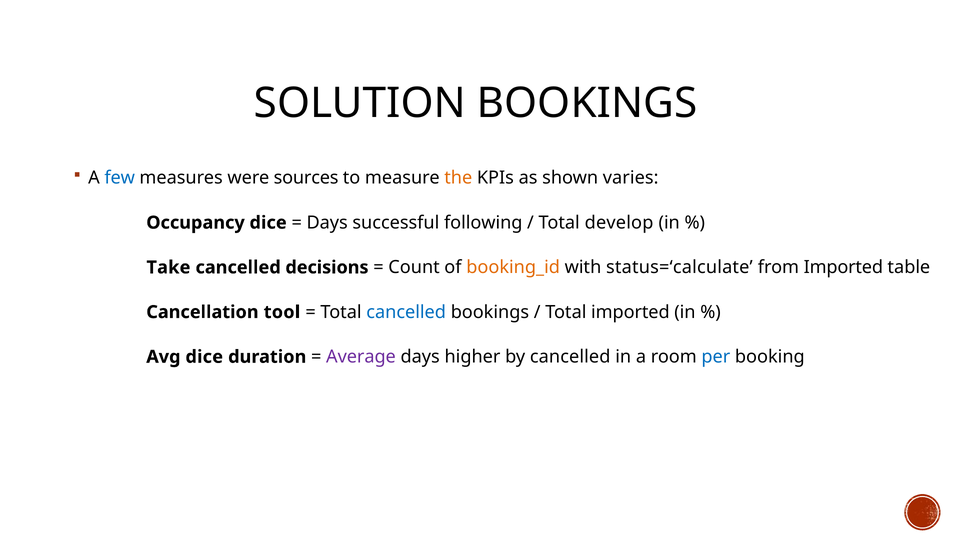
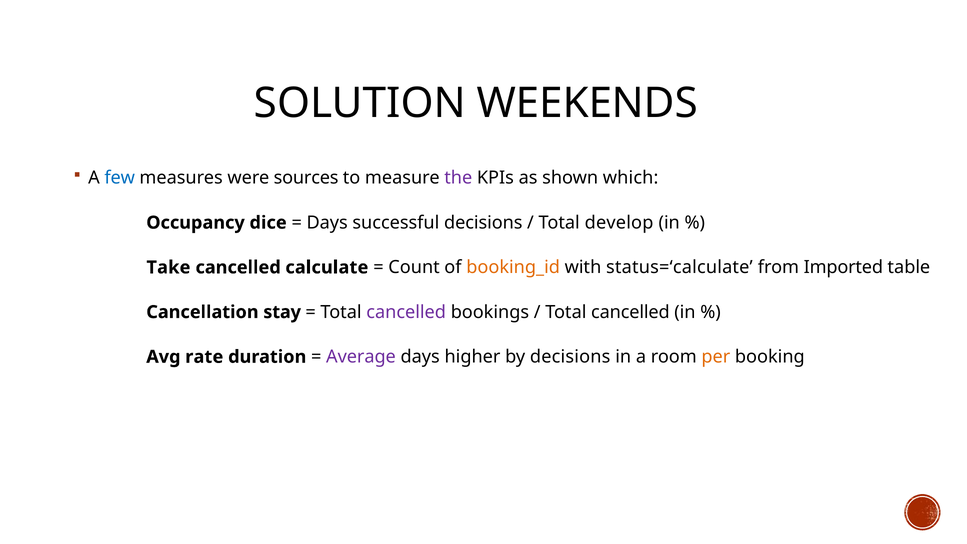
SOLUTION BOOKINGS: BOOKINGS -> WEEKENDS (587, 103)
the colour: orange -> purple (458, 178)
varies: varies -> which (631, 178)
successful following: following -> decisions (483, 223)
decisions: decisions -> calculate (327, 267)
tool: tool -> stay (282, 312)
cancelled colour: blue -> purple (406, 312)
imported: imported -> cancelled (630, 312)
Avg dice: dice -> rate (204, 357)
by cancelled: cancelled -> decisions (570, 357)
per colour: blue -> orange (716, 357)
